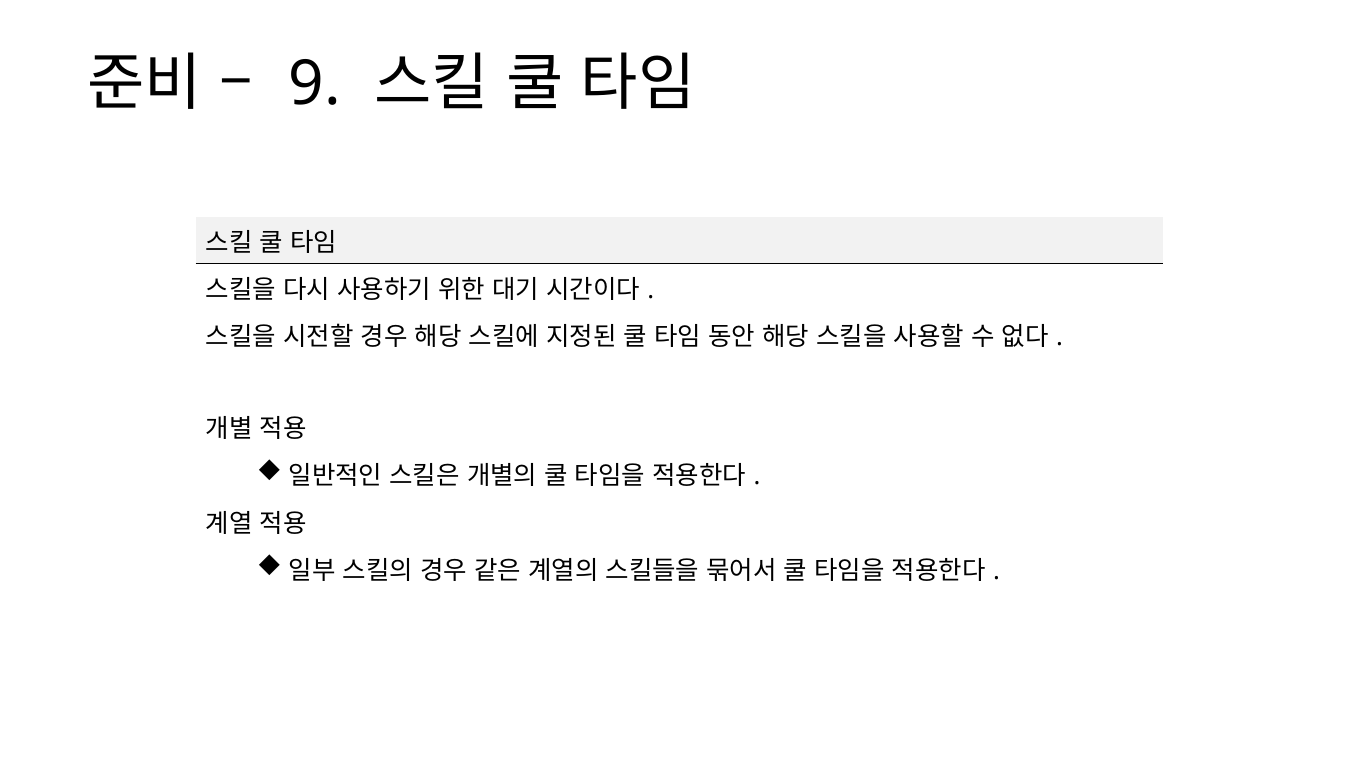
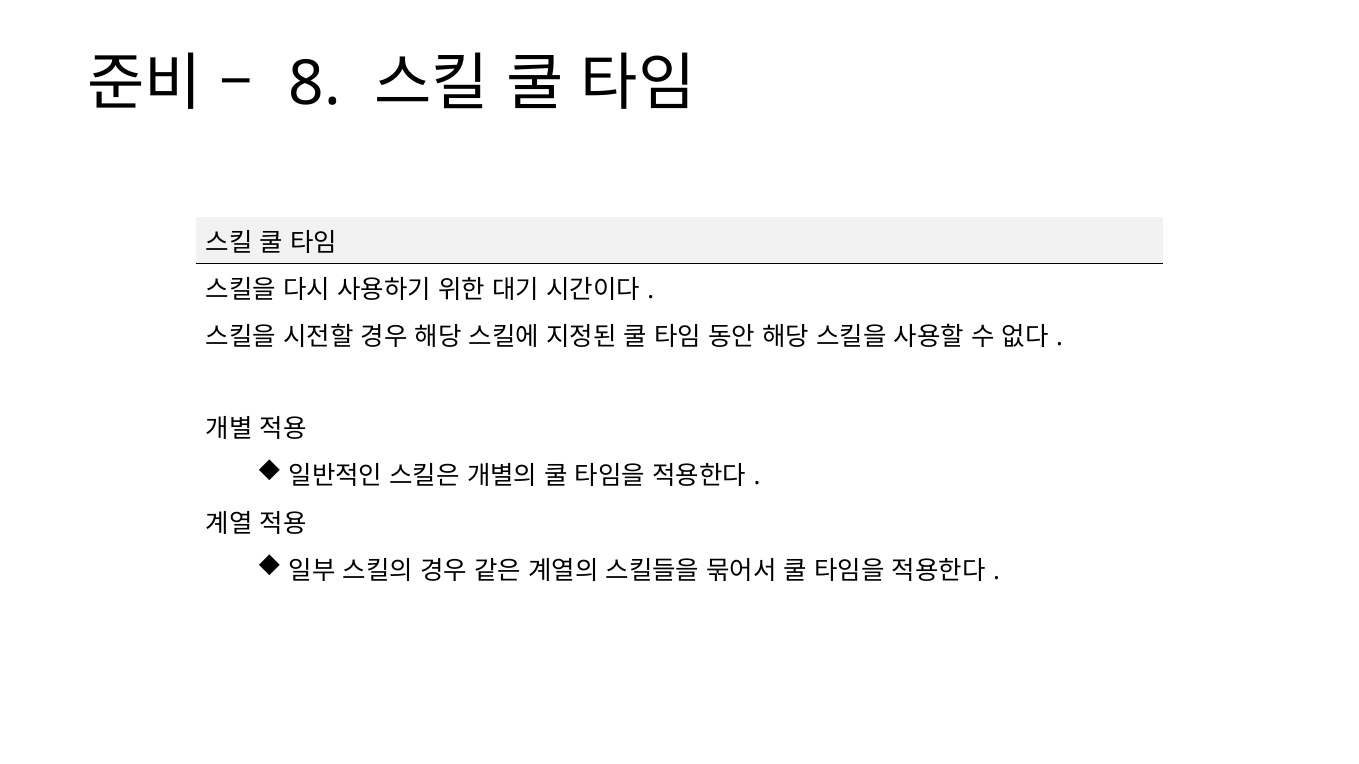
9: 9 -> 8 (315, 84)
